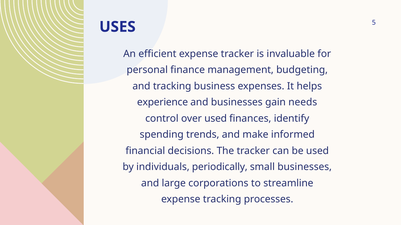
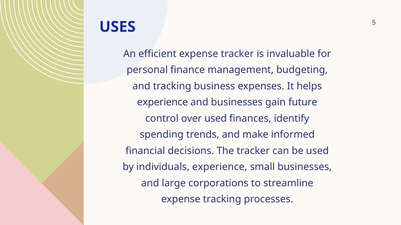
needs: needs -> future (303, 103)
individuals periodically: periodically -> experience (220, 167)
